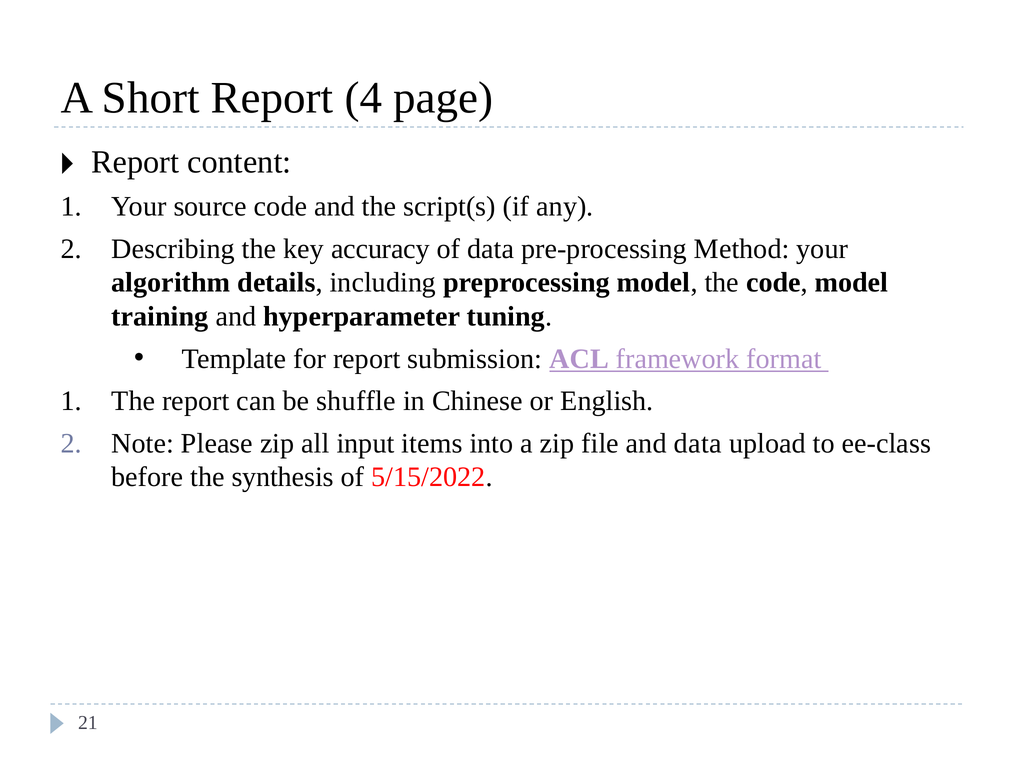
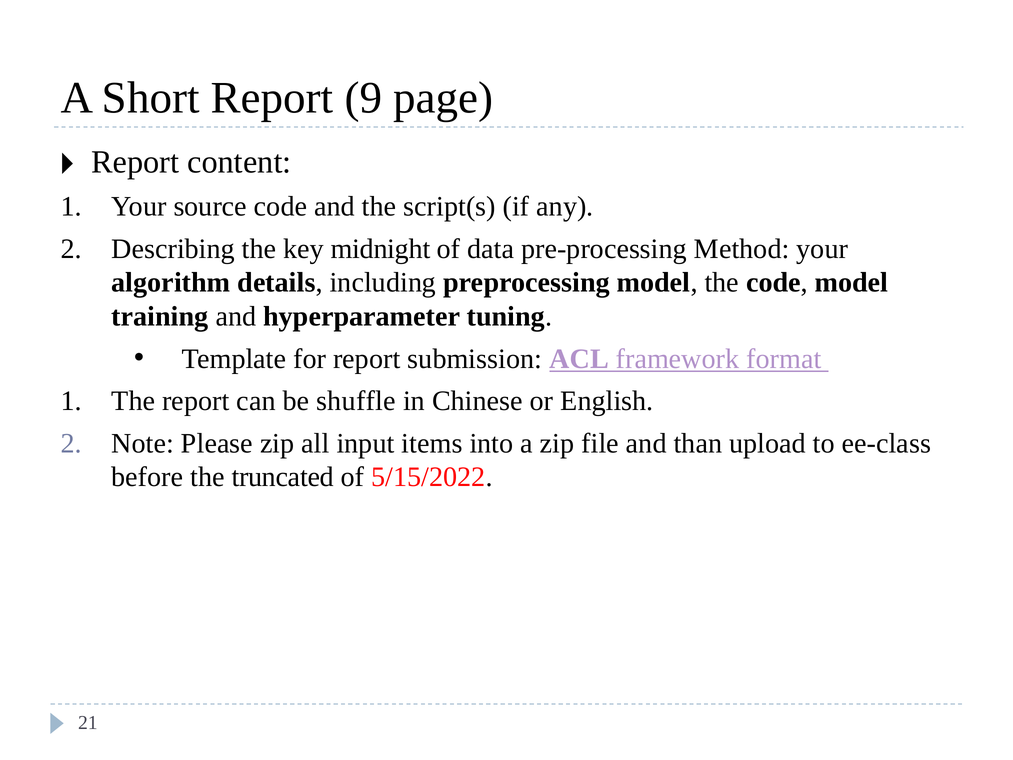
4: 4 -> 9 (363, 98)
accuracy: accuracy -> midnight (381, 249)
and data: data -> than (698, 443)
synthesis: synthesis -> truncated (283, 477)
